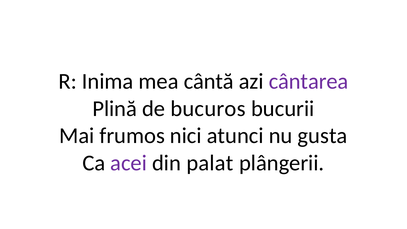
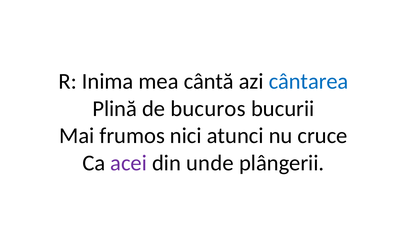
cântarea colour: purple -> blue (309, 81)
gusta: gusta -> cruce (323, 136)
palat: palat -> unde (210, 163)
